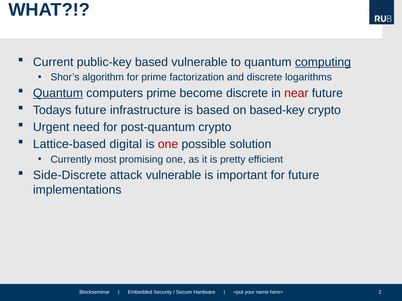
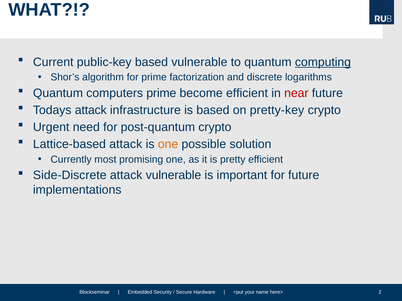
Quantum underline: present -> none (58, 93)
become discrete: discrete -> efficient (247, 93)
Todays future: future -> attack (91, 110)
based-key: based-key -> pretty-key (277, 110)
Lattice-based digital: digital -> attack (126, 144)
one colour: red -> orange (168, 144)
